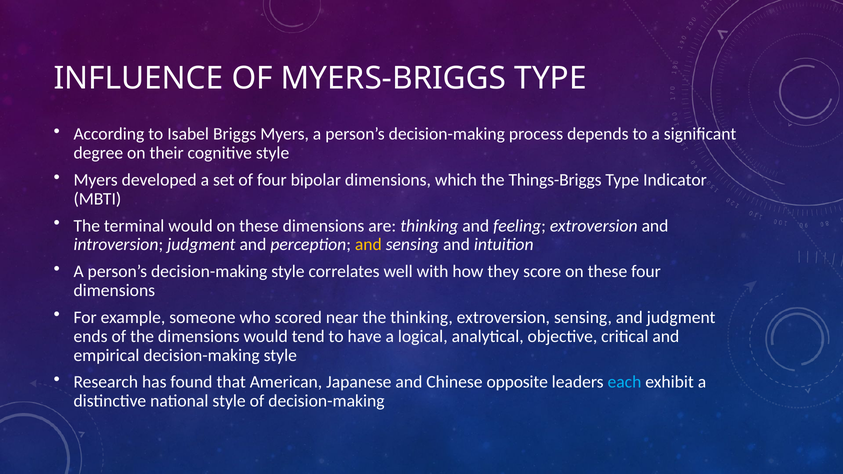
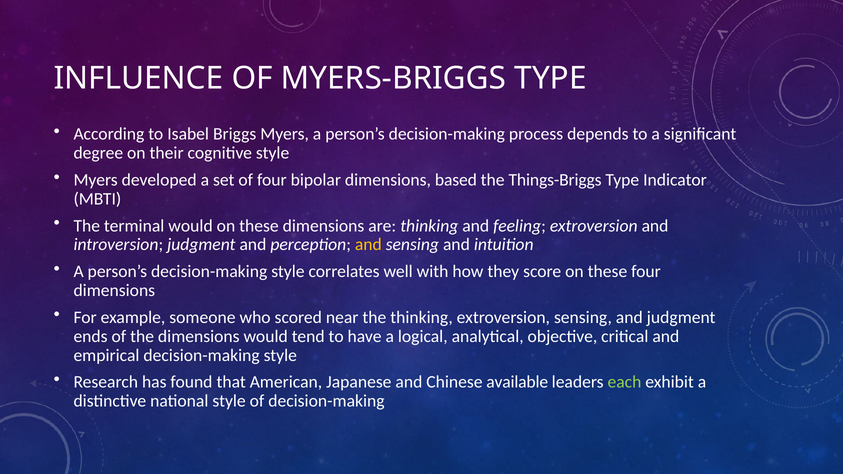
which: which -> based (456, 180)
opposite: opposite -> available (517, 382)
each colour: light blue -> light green (624, 382)
